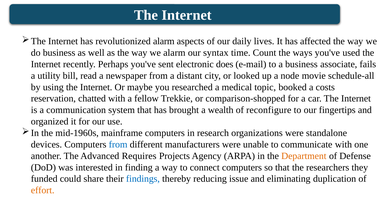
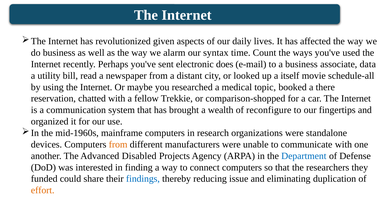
revolutionized alarm: alarm -> given (164, 41)
fails: fails -> data (368, 64)
node: node -> itself (290, 76)
costs: costs -> there (325, 87)
from colour: blue -> orange (118, 145)
Requires: Requires -> Disabled (139, 156)
Department colour: orange -> blue (304, 156)
